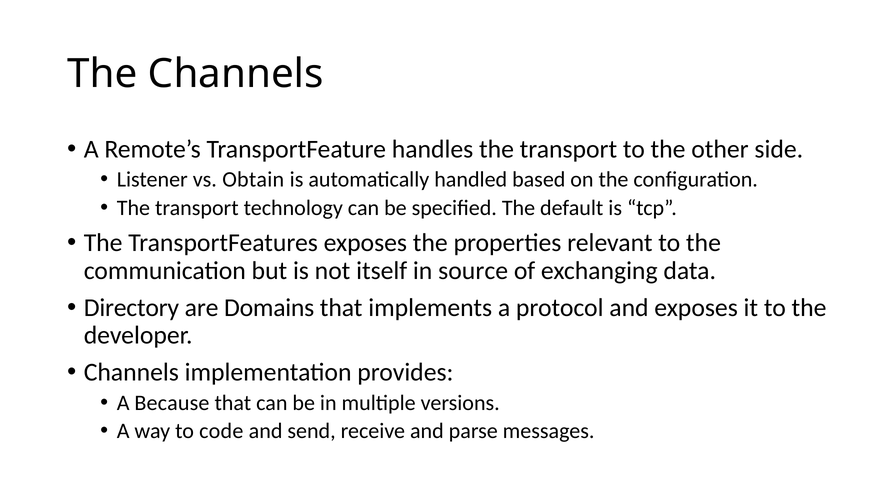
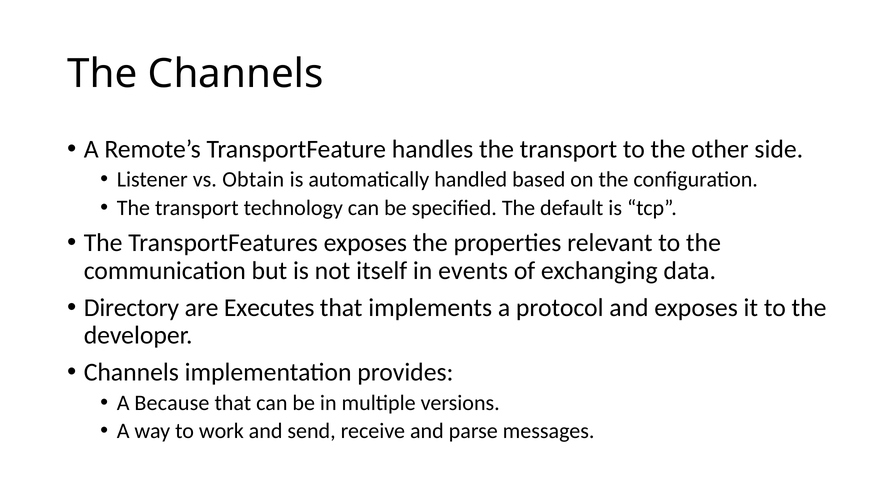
source: source -> events (473, 271)
Domains: Domains -> Executes (269, 308)
code: code -> work (221, 431)
